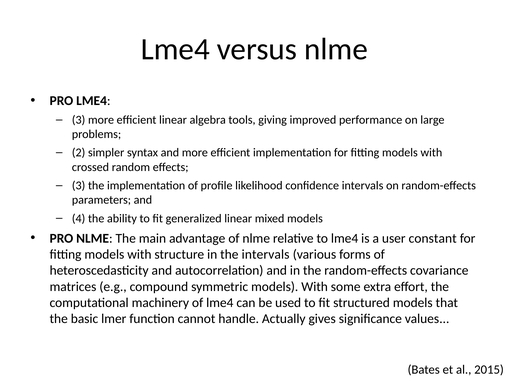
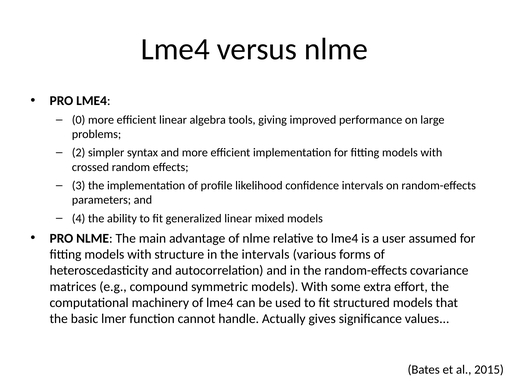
3: 3 -> 0 (79, 120)
constant: constant -> assumed (433, 238)
